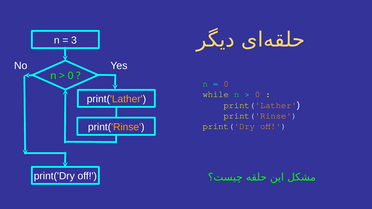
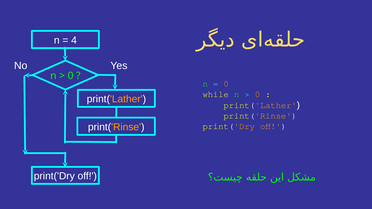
3: 3 -> 4 (74, 40)
